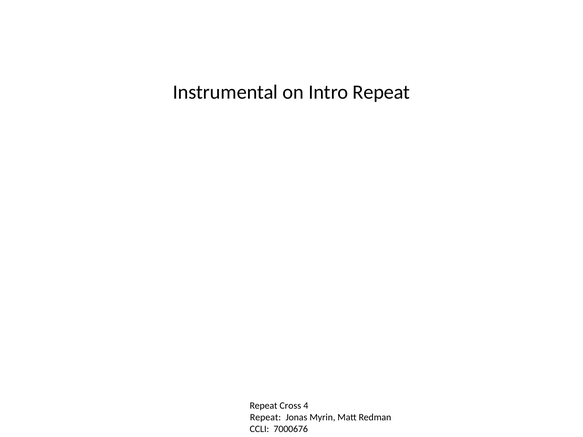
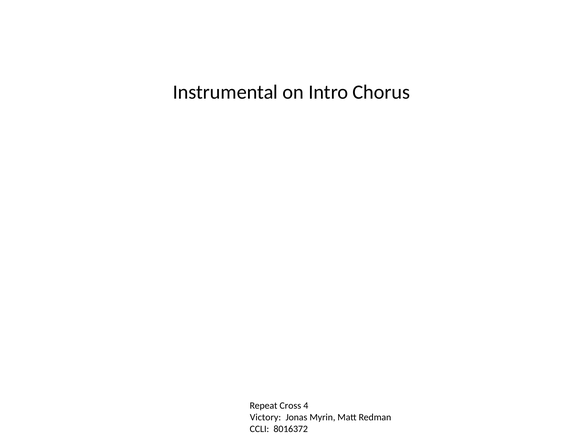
Intro Repeat: Repeat -> Chorus (381, 92)
Repeat: Repeat -> Victory (265, 417)
7000676: 7000676 -> 8016372 (291, 429)
